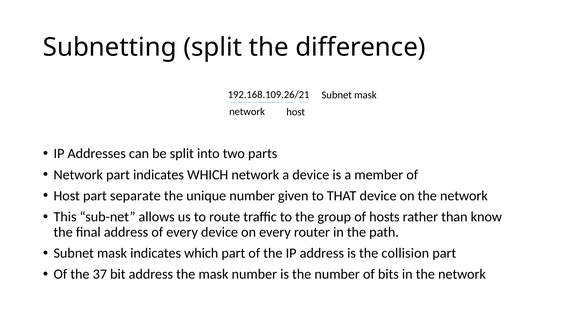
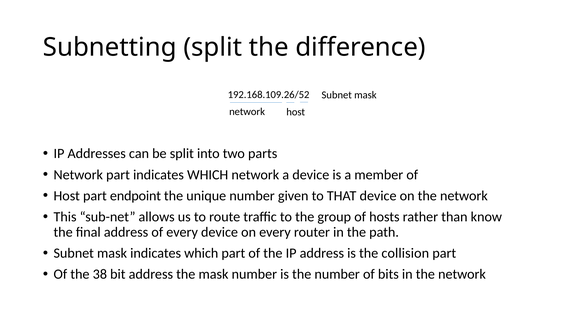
192.168.109.26/21: 192.168.109.26/21 -> 192.168.109.26/52 (269, 95)
separate: separate -> endpoint (135, 196)
37: 37 -> 38 (100, 274)
